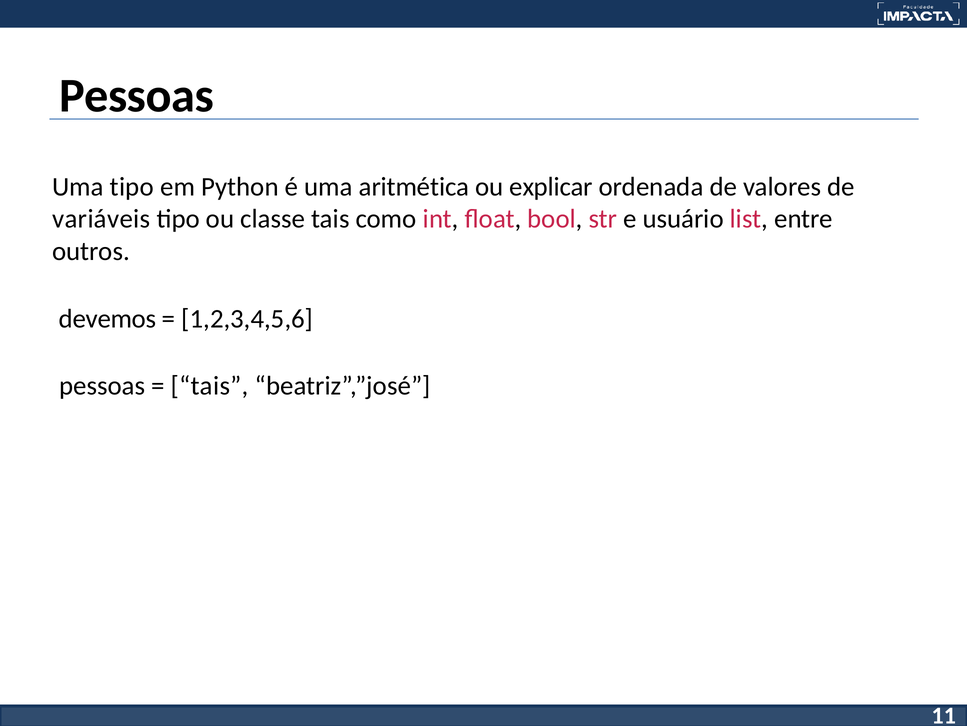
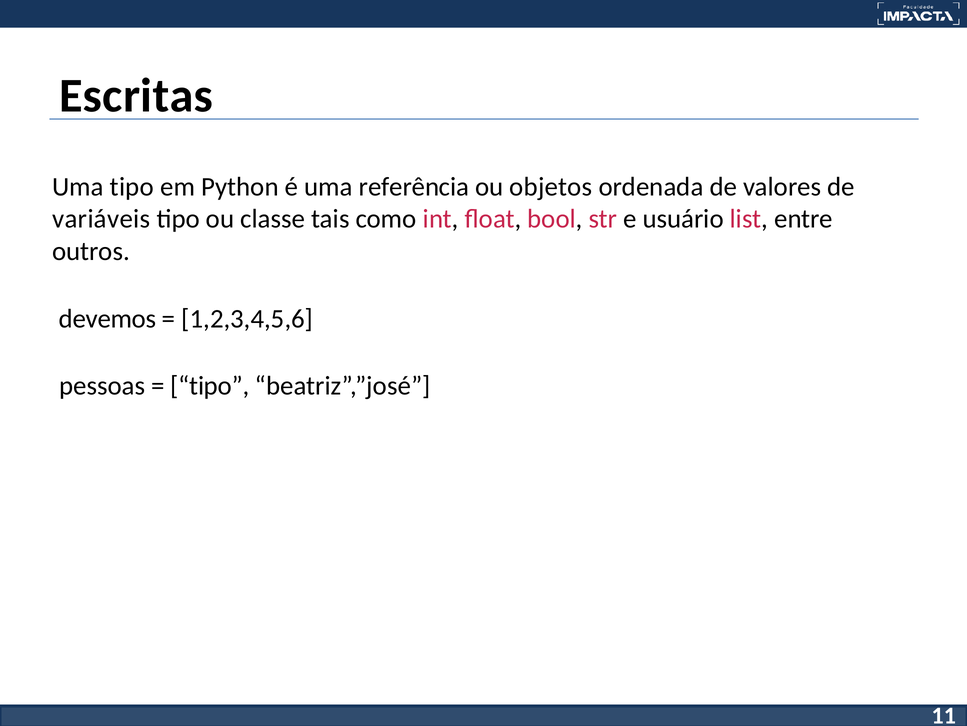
Pessoas: Pessoas -> Escritas (136, 95)
aritmética: aritmética -> referência (414, 187)
explicar: explicar -> objetos (551, 187)
tais: tais -> tipo (210, 385)
